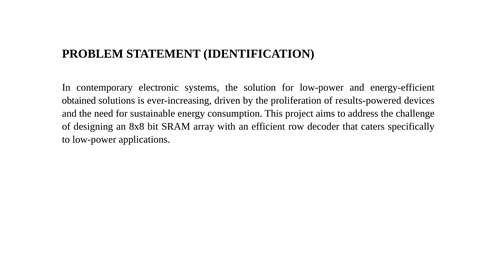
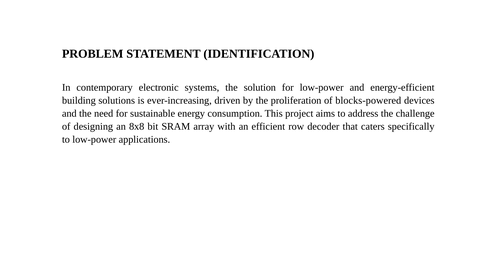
obtained: obtained -> building (79, 101)
results-powered: results-powered -> blocks-powered (368, 101)
